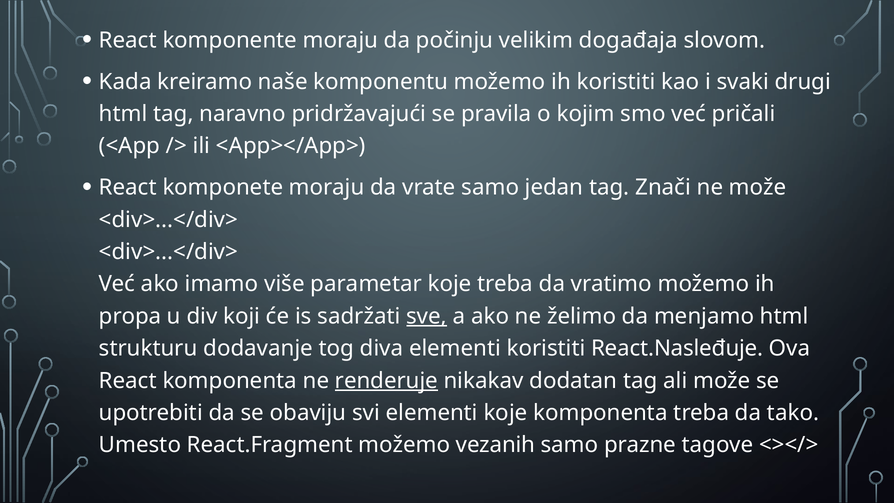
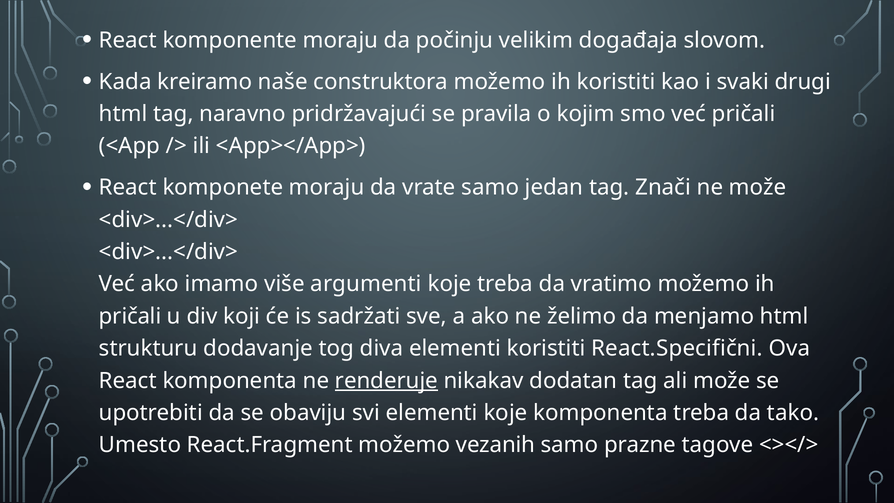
komponentu: komponentu -> construktora (381, 82)
parametar: parametar -> argumenti (366, 284)
propa: propa -> pričali (130, 316)
sve underline: present -> none (427, 316)
React.Nasleđuje: React.Nasleđuje -> React.Specifični (677, 348)
